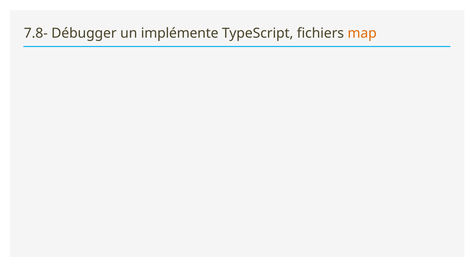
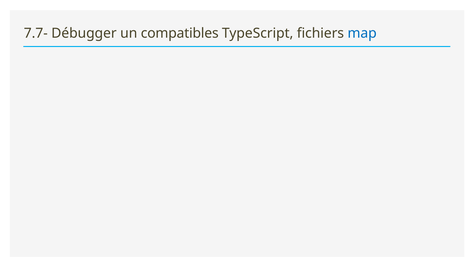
7.8-: 7.8- -> 7.7- (36, 33)
implémente: implémente -> compatibles (180, 33)
map colour: orange -> blue (362, 33)
